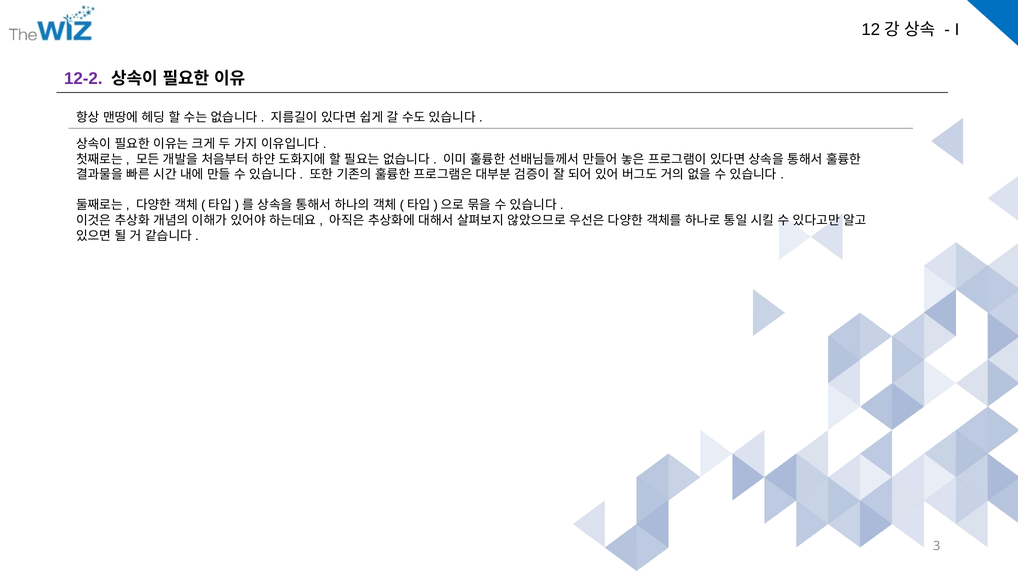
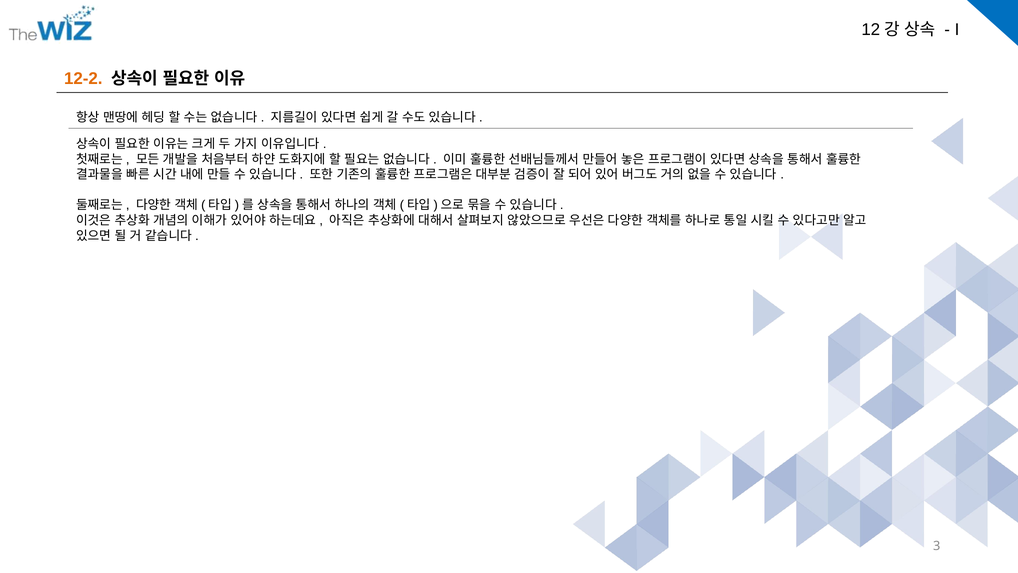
12-2 colour: purple -> orange (83, 79)
